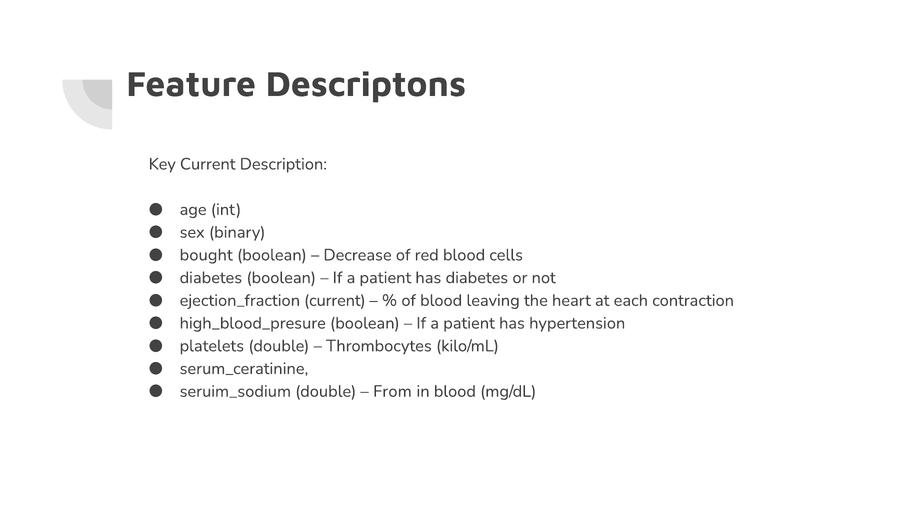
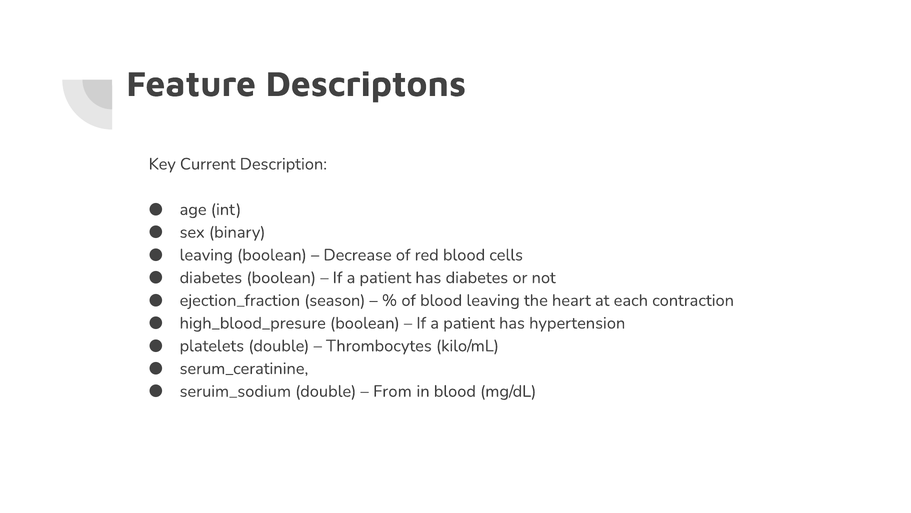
bought: bought -> leaving (206, 255)
ejection_fraction current: current -> season (335, 300)
